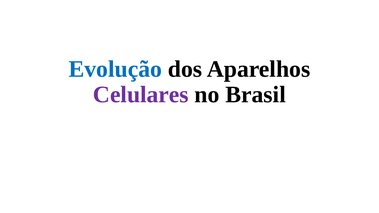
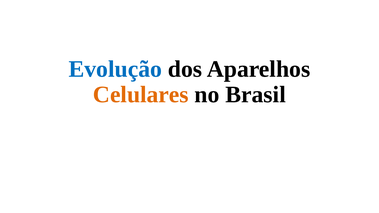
Celulares colour: purple -> orange (141, 95)
